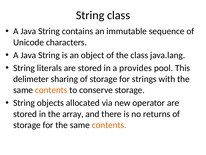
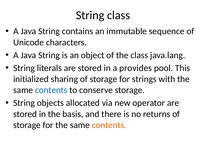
delimeter: delimeter -> initialized (31, 79)
contents colour: orange -> blue (51, 90)
array: array -> basis (73, 114)
